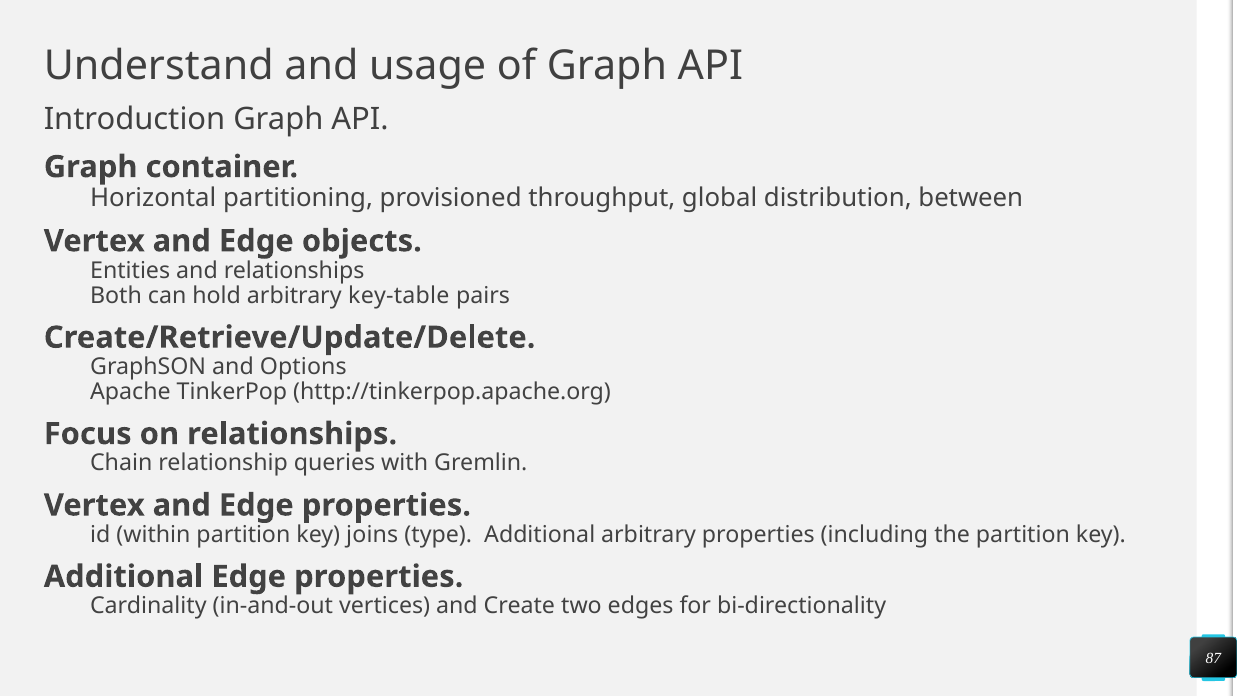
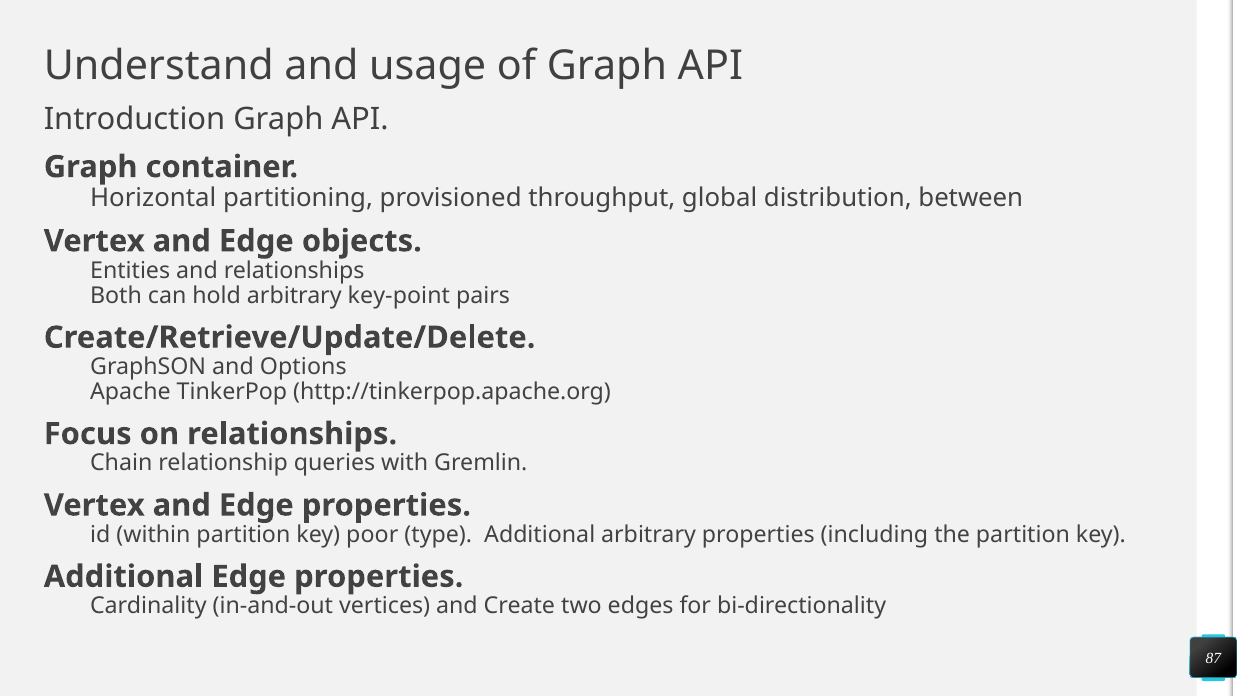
key-table: key-table -> key-point (399, 295)
joins: joins -> poor (372, 534)
